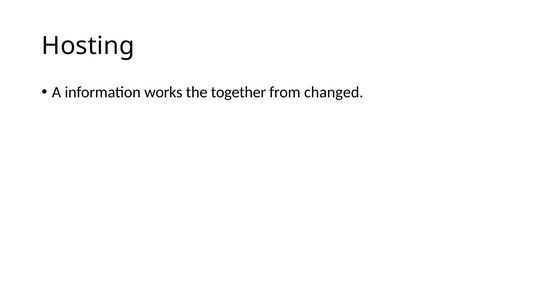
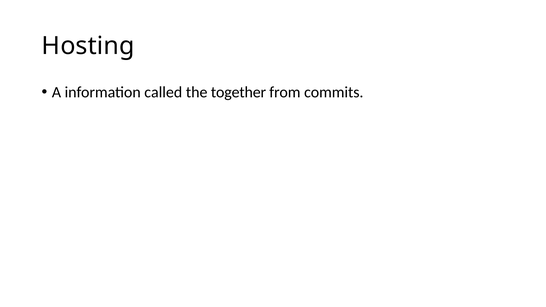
works: works -> called (163, 92)
changed: changed -> commits (334, 92)
